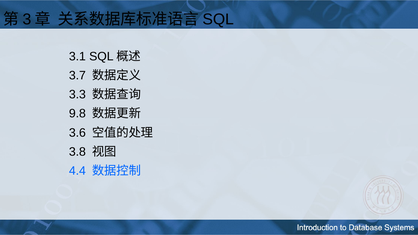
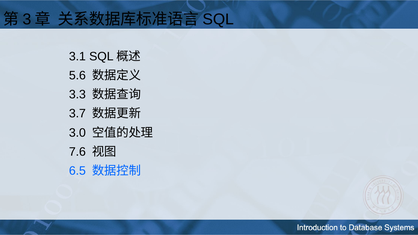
3.7: 3.7 -> 5.6 (77, 76)
9.8: 9.8 -> 3.7 (77, 114)
3.6: 3.6 -> 3.0 (77, 133)
3.8: 3.8 -> 7.6 (77, 152)
4.4: 4.4 -> 6.5 (77, 171)
